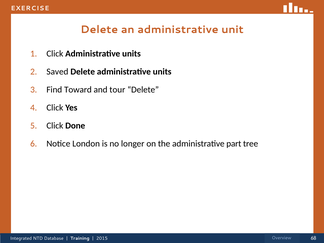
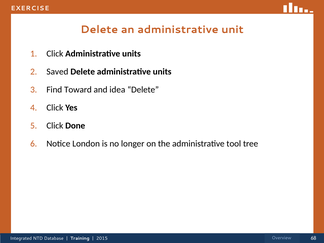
tour: tour -> idea (117, 90)
part: part -> tool (234, 144)
